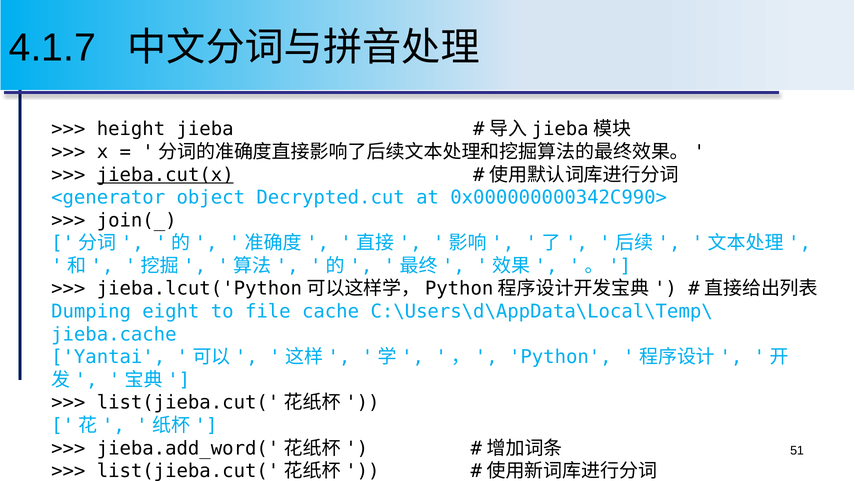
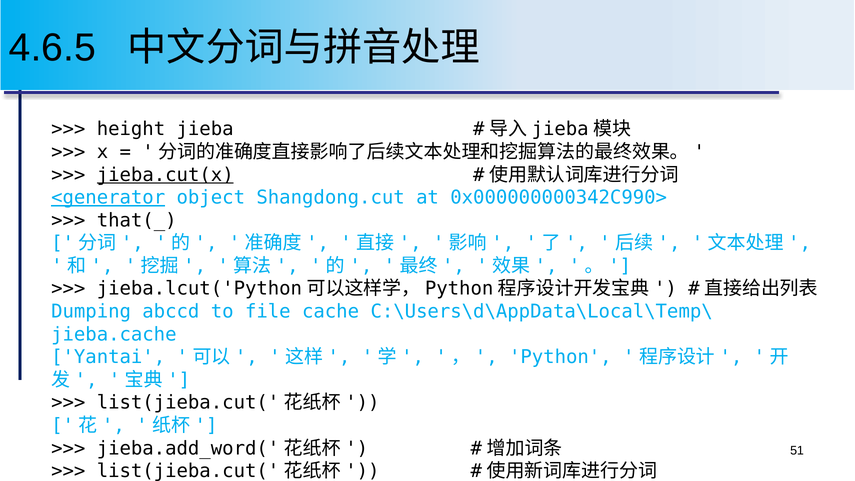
4.1.7: 4.1.7 -> 4.6.5 (52, 48)
<generator underline: none -> present (108, 198)
Decrypted.cut: Decrypted.cut -> Shangdong.cut (331, 198)
join(_: join(_ -> that(_ (137, 220)
eight: eight -> abccd (171, 311)
